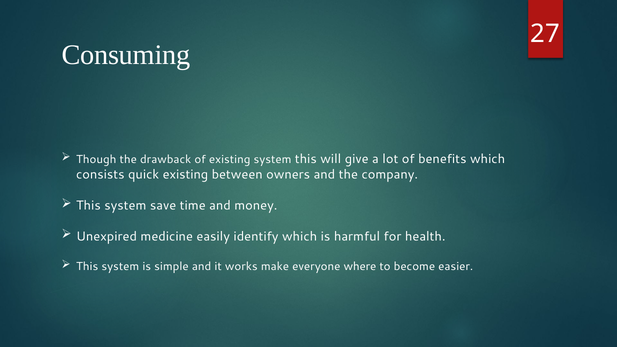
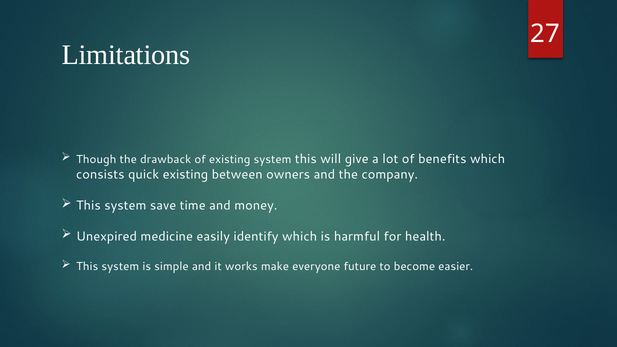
Consuming: Consuming -> Limitations (126, 55)
where: where -> future (360, 266)
